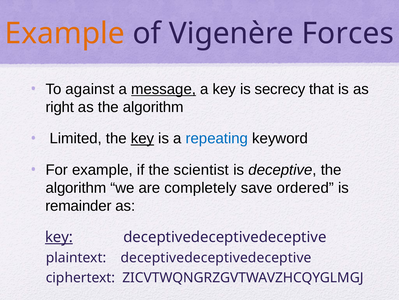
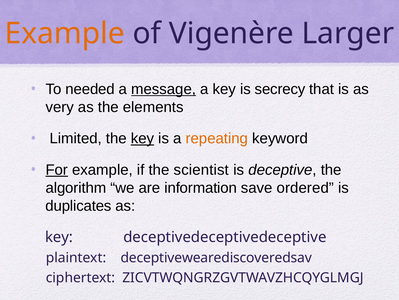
Forces: Forces -> Larger (348, 33)
against: against -> needed (90, 89)
right: right -> very (60, 107)
as the algorithm: algorithm -> elements (153, 107)
repeating colour: blue -> orange (217, 138)
For underline: none -> present (57, 169)
completely: completely -> information (201, 187)
remainder: remainder -> duplicates (78, 205)
key underline: present -> none (59, 237)
plaintext deceptivedeceptivedeceptive: deceptivedeceptivedeceptive -> deceptivewearediscoveredsav (216, 257)
